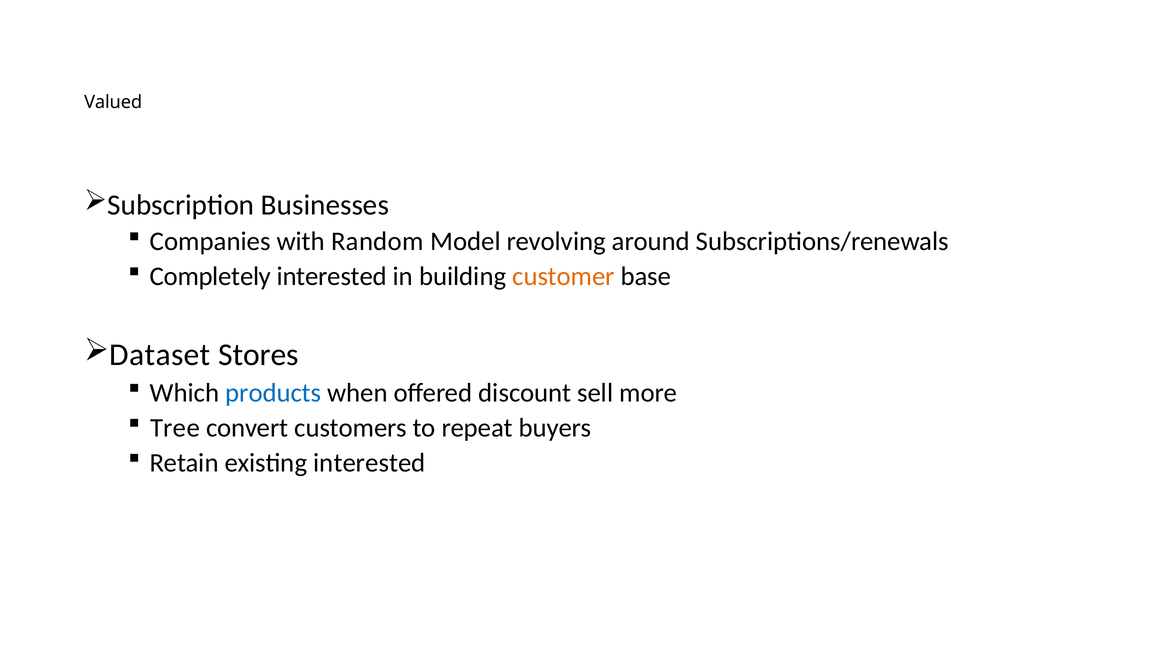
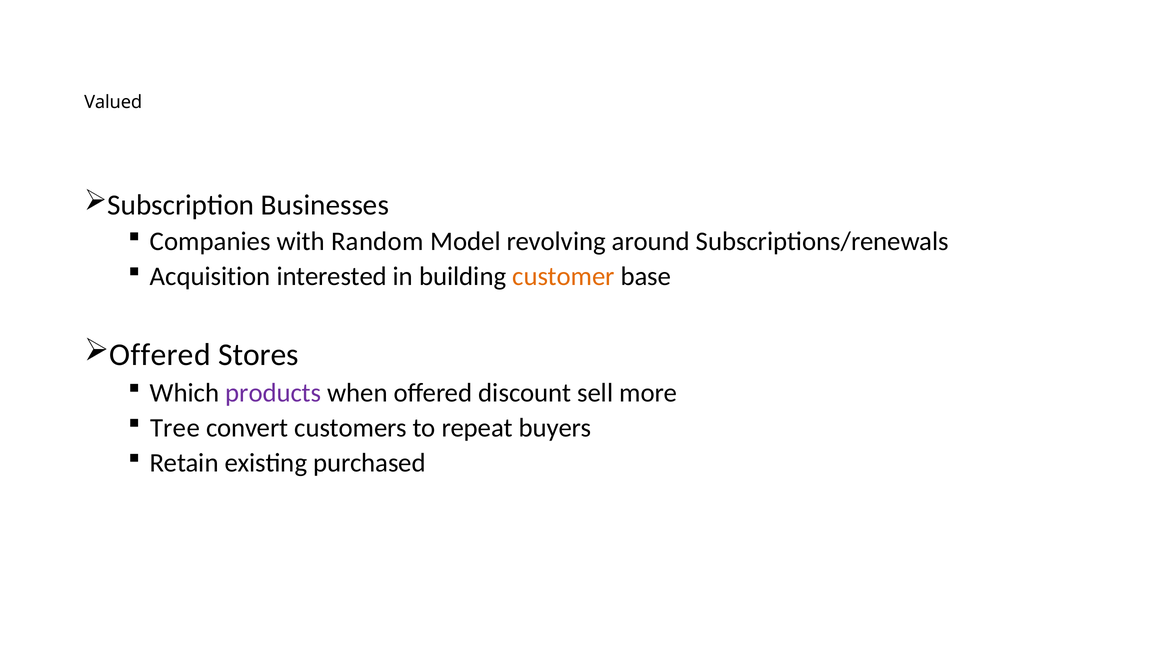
Completely: Completely -> Acquisition (210, 276)
Dataset: Dataset -> Offered (160, 355)
products colour: blue -> purple (273, 393)
existing interested: interested -> purchased (369, 463)
